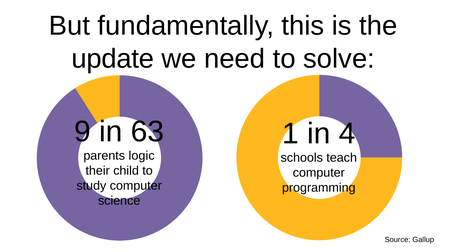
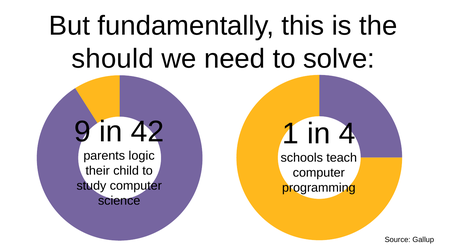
update: update -> should (113, 59)
63: 63 -> 42 (147, 132)
